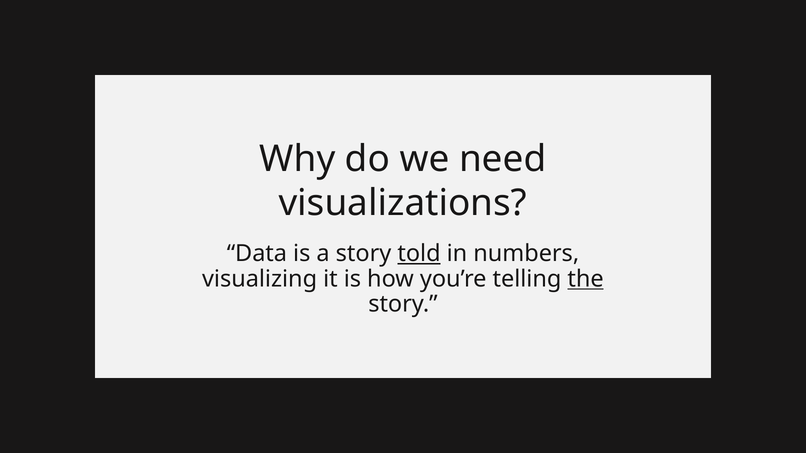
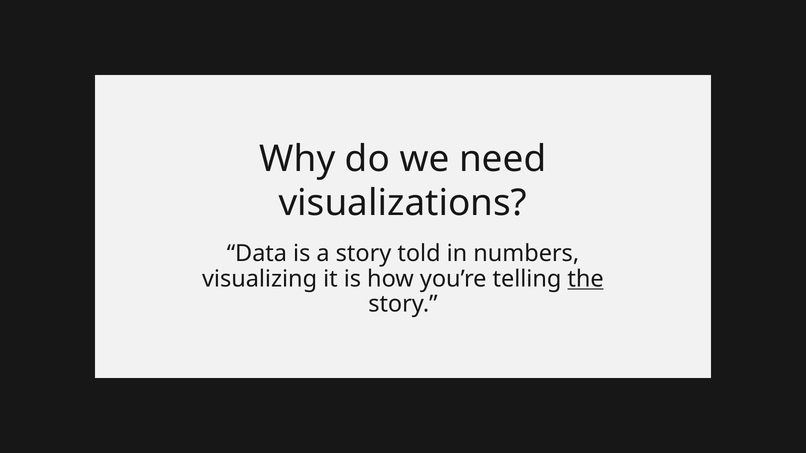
told underline: present -> none (419, 254)
